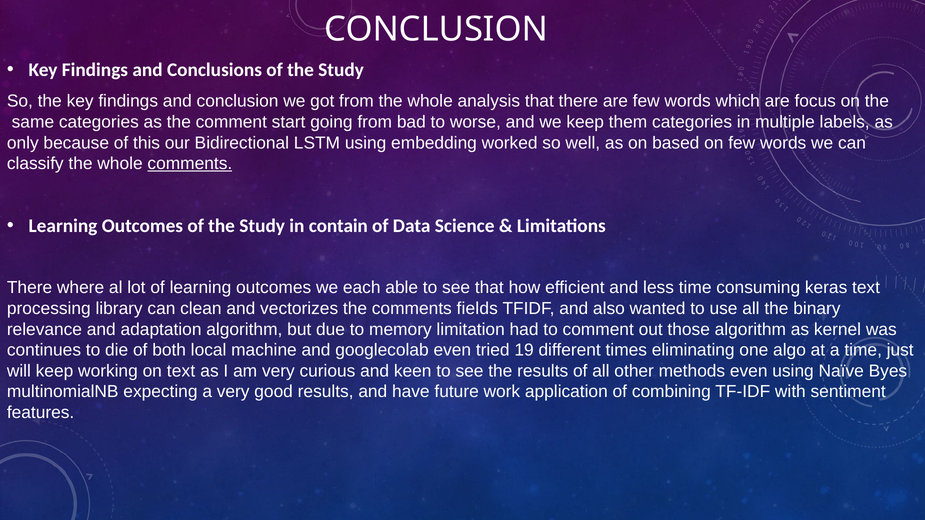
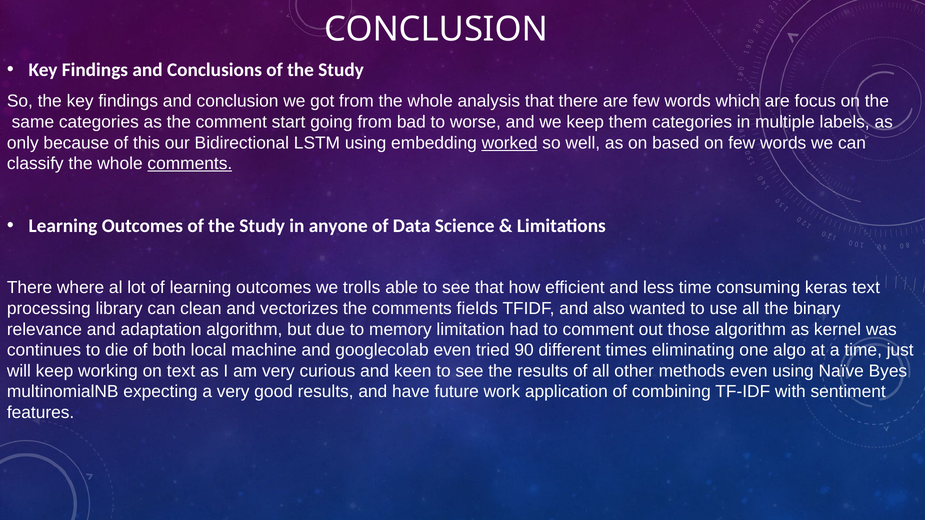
worked underline: none -> present (510, 143)
contain: contain -> anyone (338, 226)
each: each -> trolls (362, 288)
19: 19 -> 90 (524, 350)
